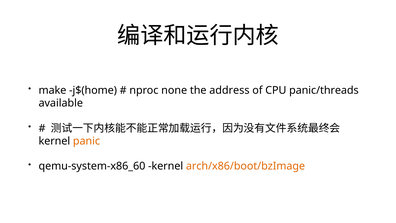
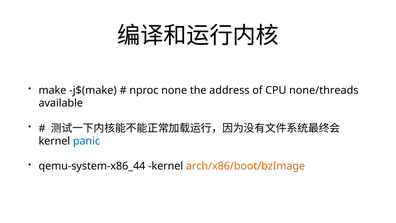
j$(home: j$(home -> j$(make (93, 90)
panic/threads: panic/threads -> none/threads (324, 90)
panic colour: orange -> blue (86, 141)
qemu-system-x86_60: qemu-system-x86_60 -> qemu-system-x86_44 (92, 166)
